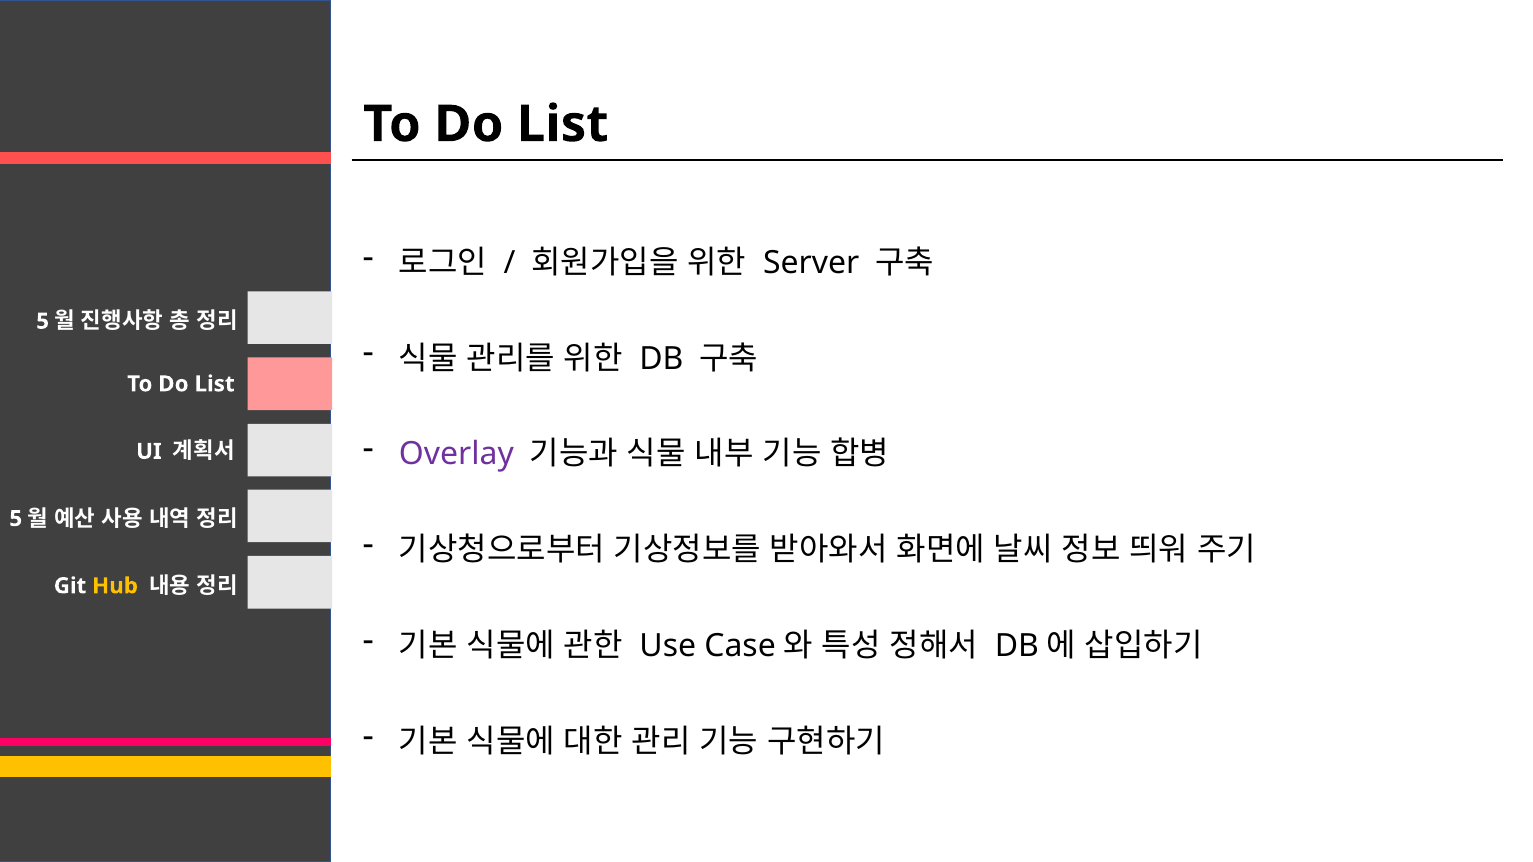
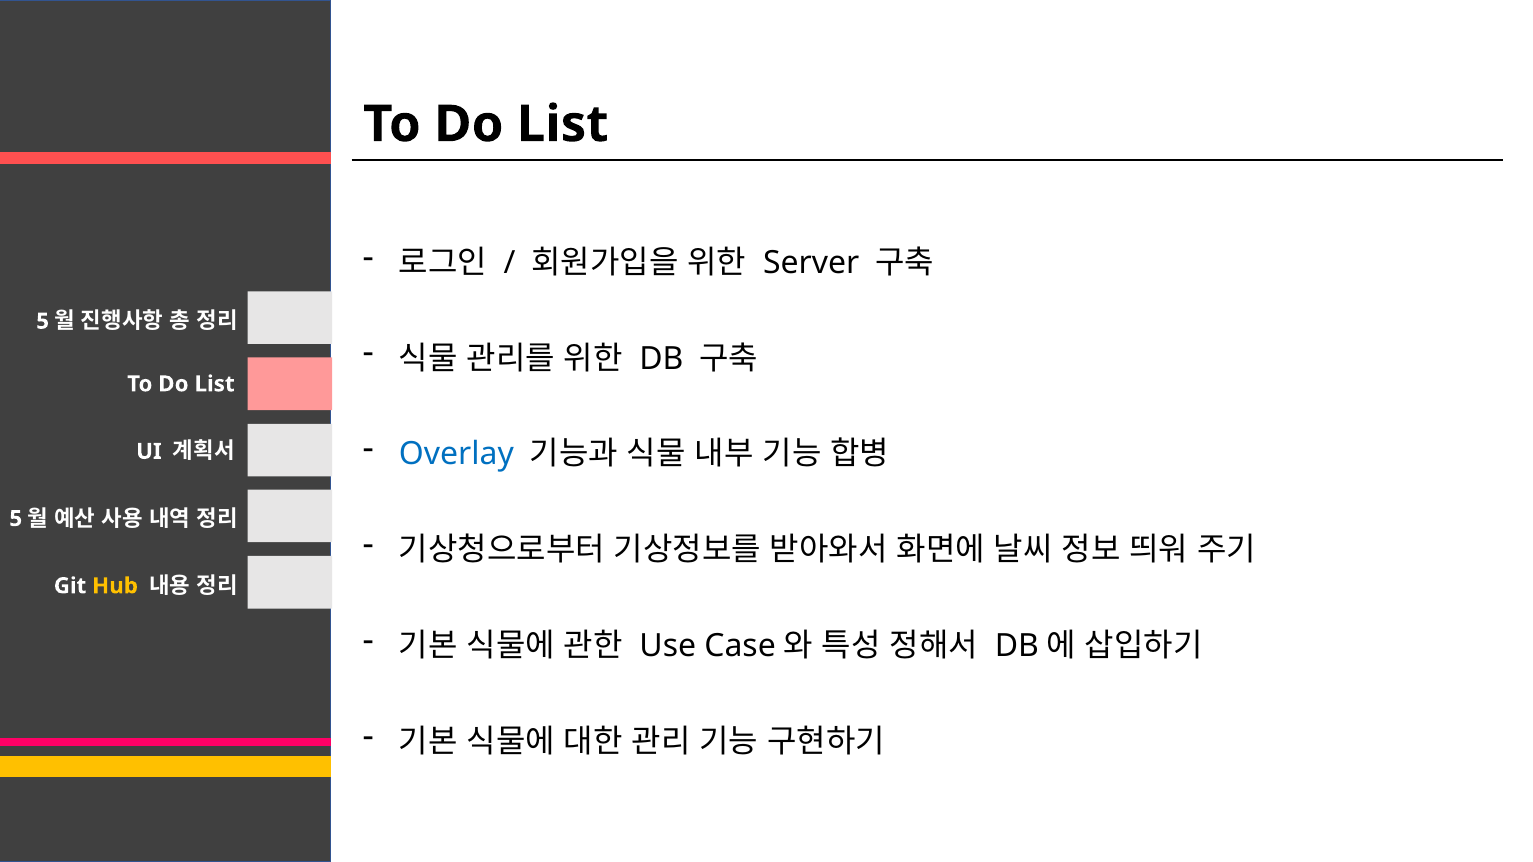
Overlay colour: purple -> blue (456, 454)
